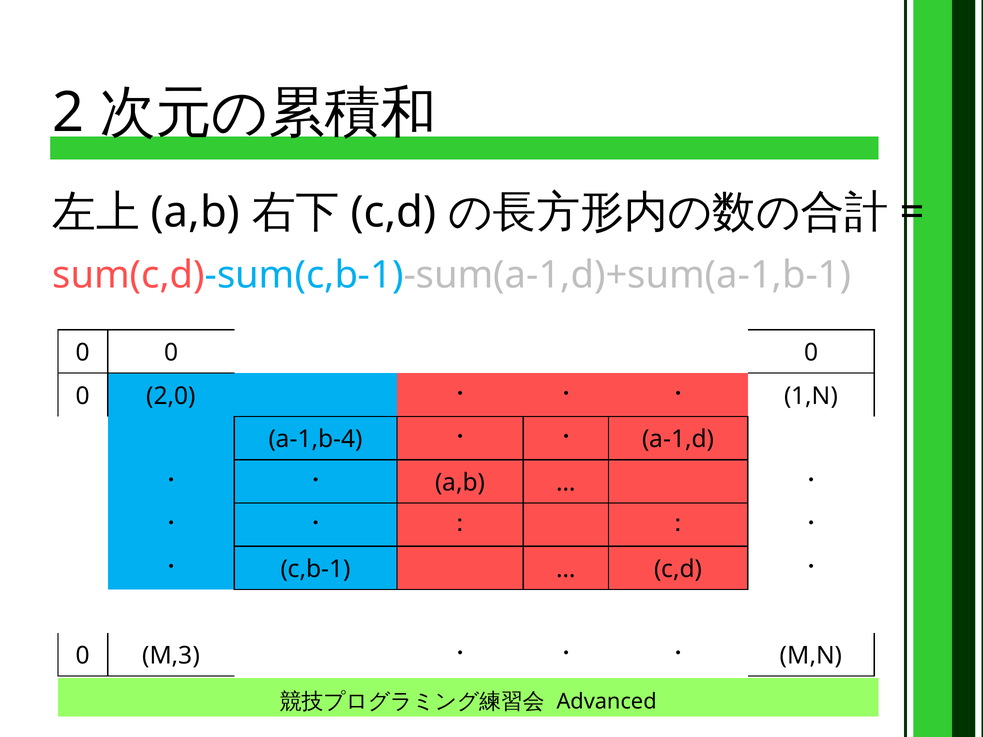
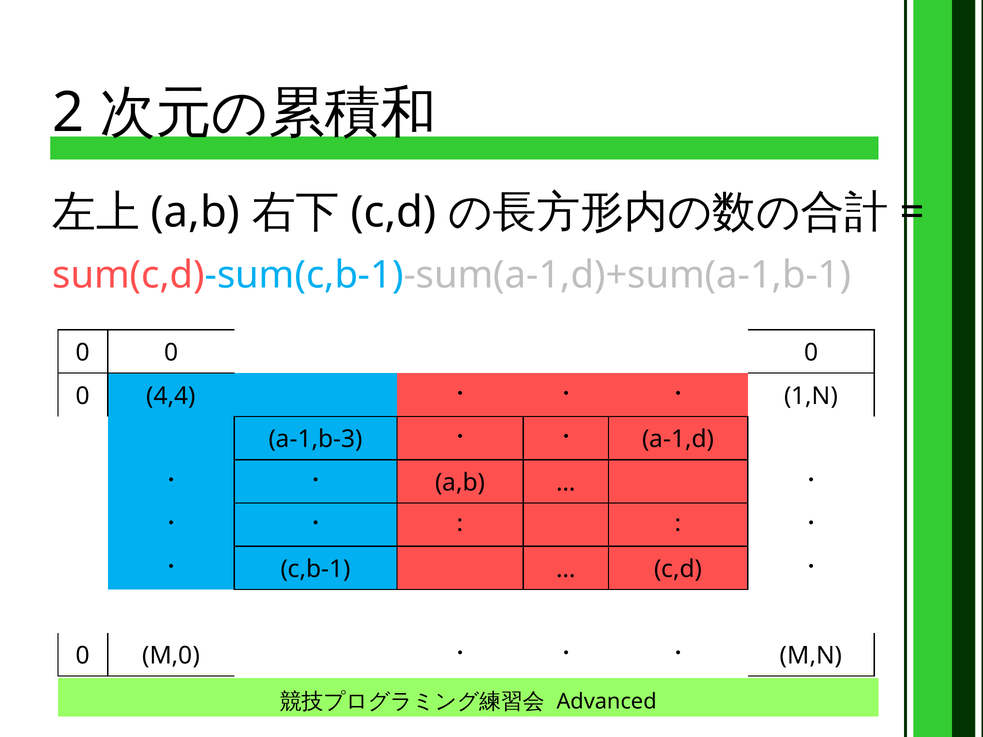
2,0: 2,0 -> 4,4 (171, 396)
a-1,b-4: a-1,b-4 -> a-1,b-3 (316, 440)
M,3: M,3 -> M,0 (171, 656)
